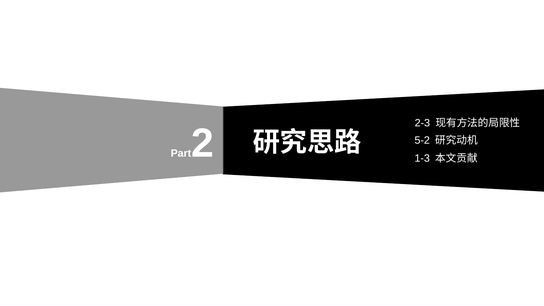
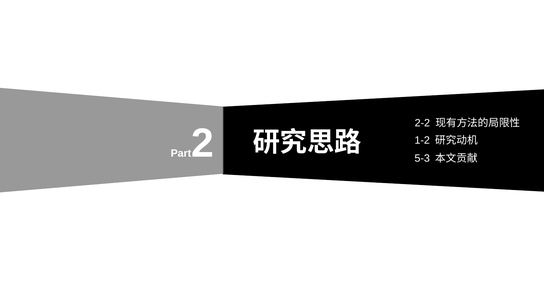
2-3: 2-3 -> 2-2 (422, 123)
5-2: 5-2 -> 1-2 (422, 140)
1-3: 1-3 -> 5-3 (422, 158)
